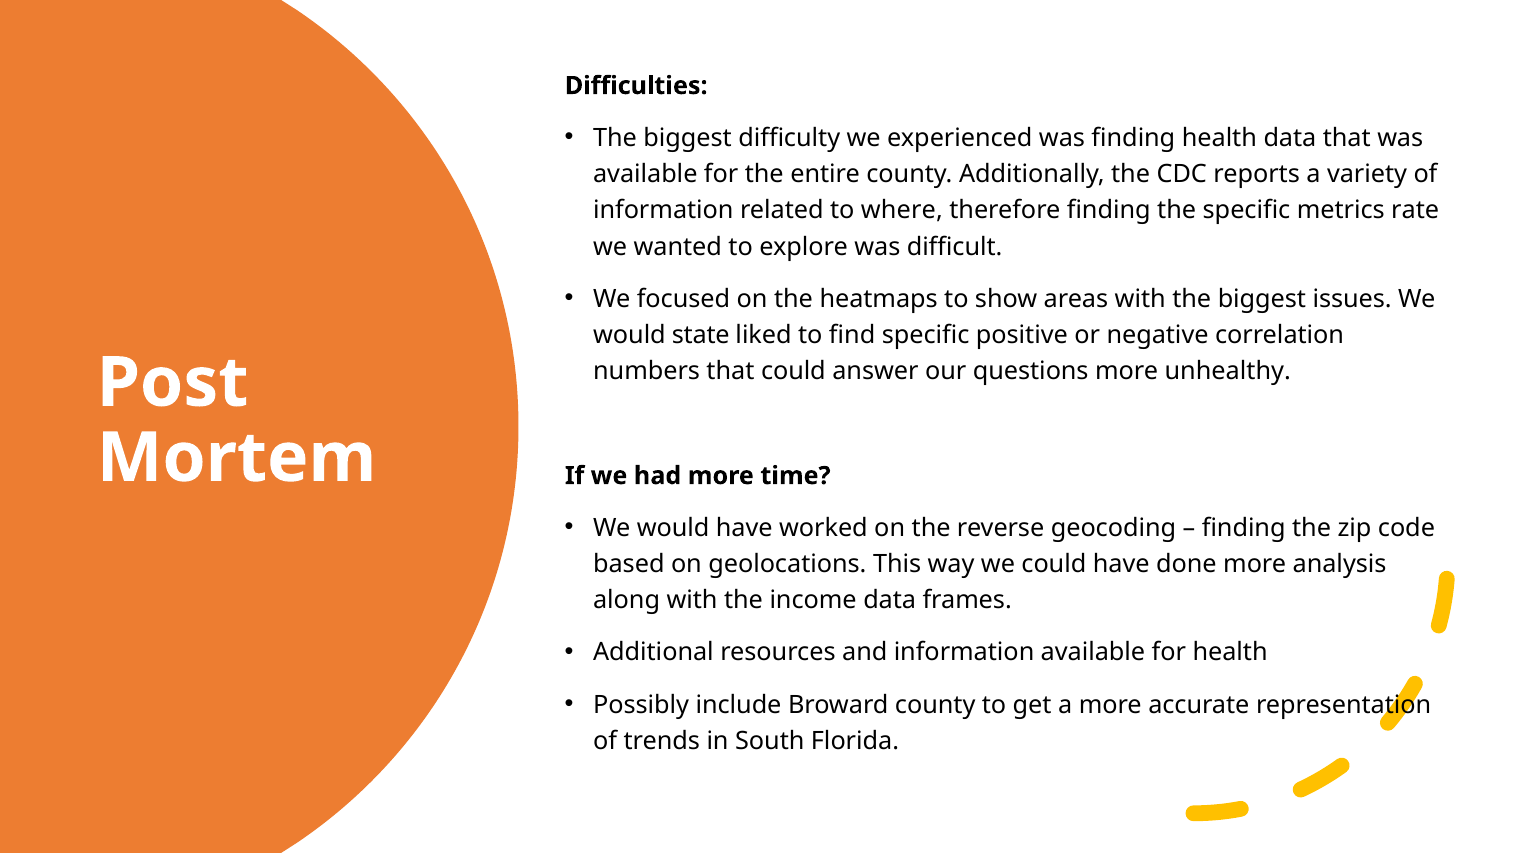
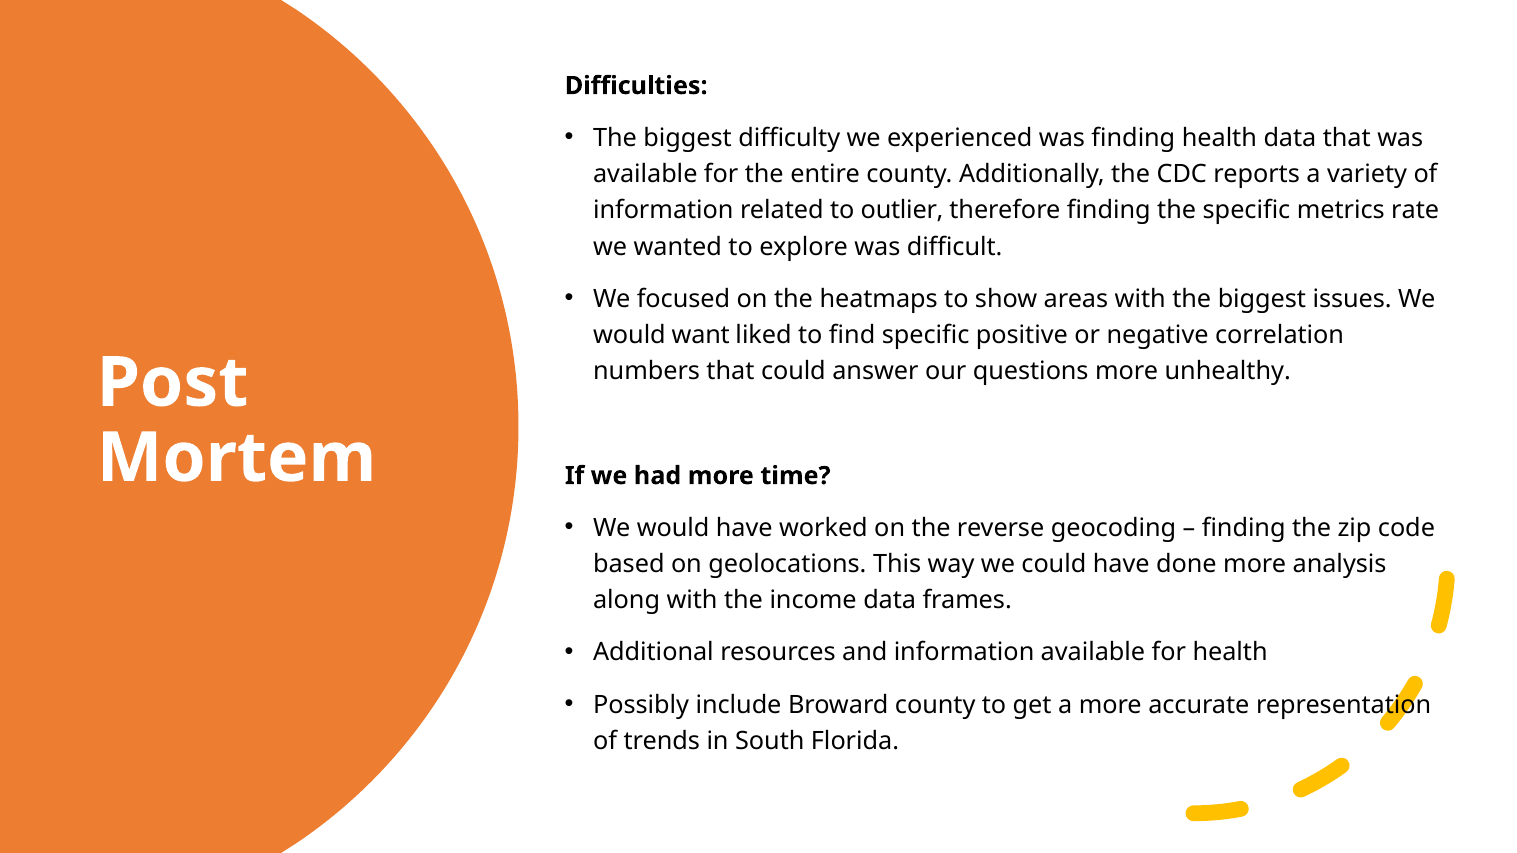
where: where -> outlier (902, 211)
state: state -> want (701, 335)
